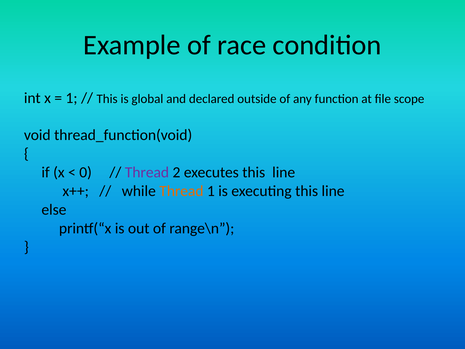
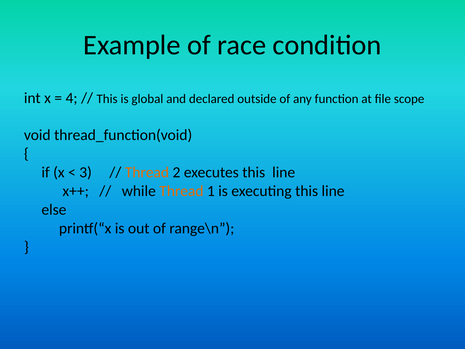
1: 1 -> 4 (72, 98)
0: 0 -> 3 (86, 172)
Thread colour: purple -> orange (147, 172)
